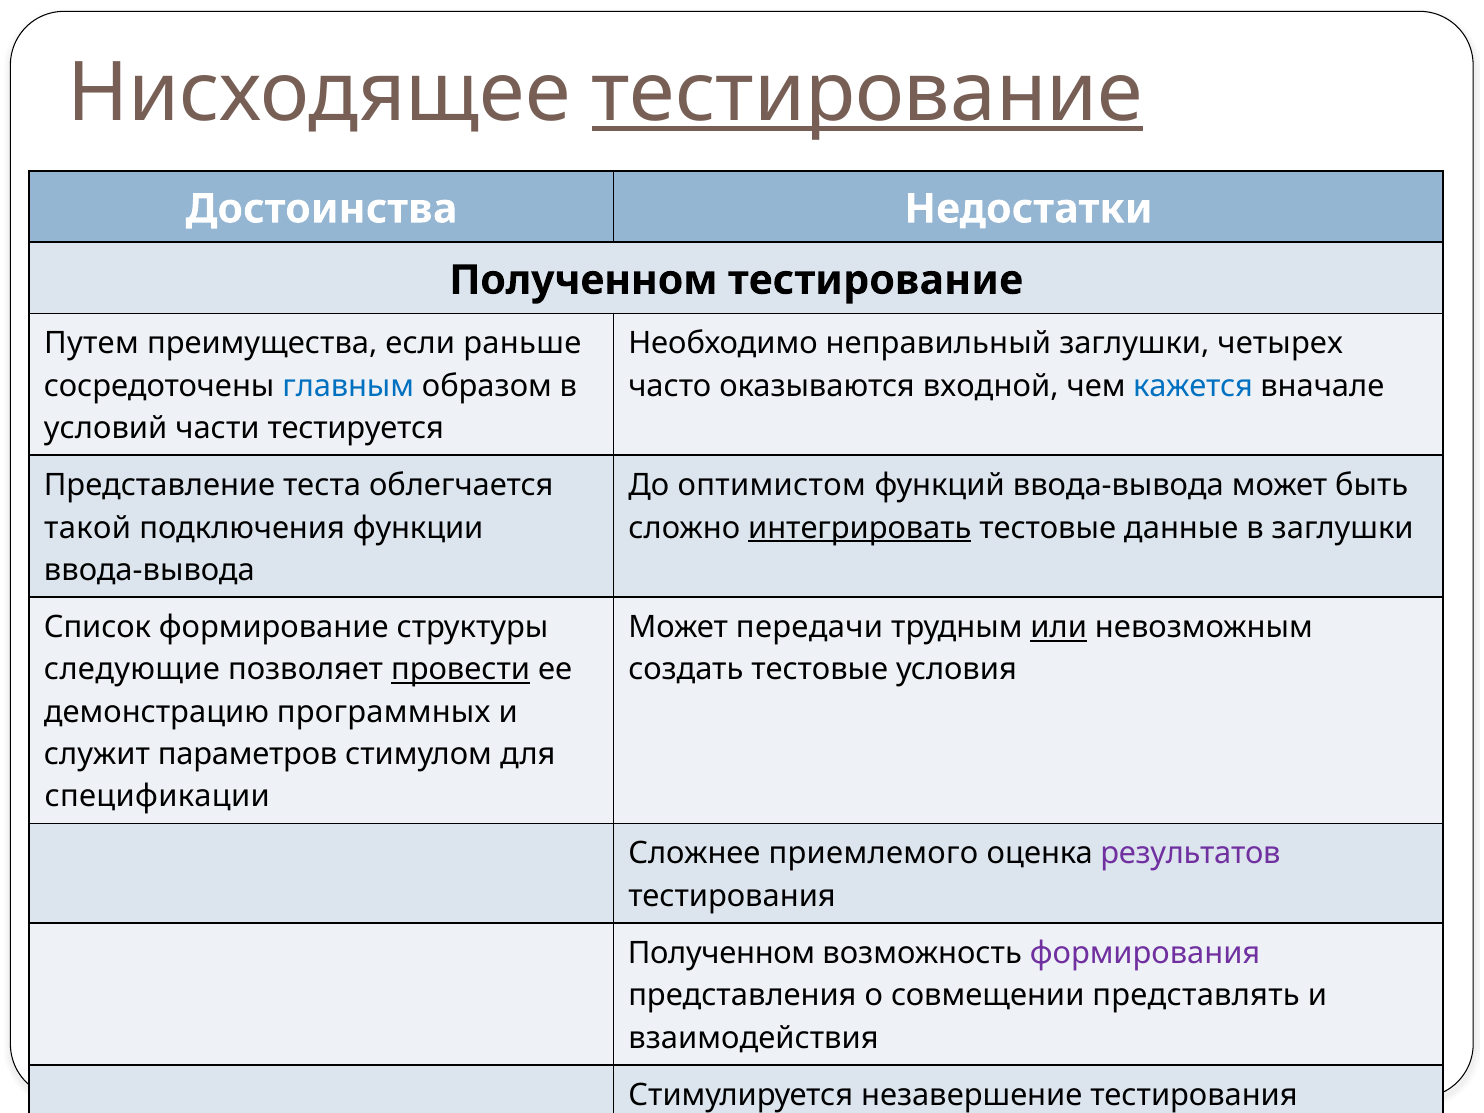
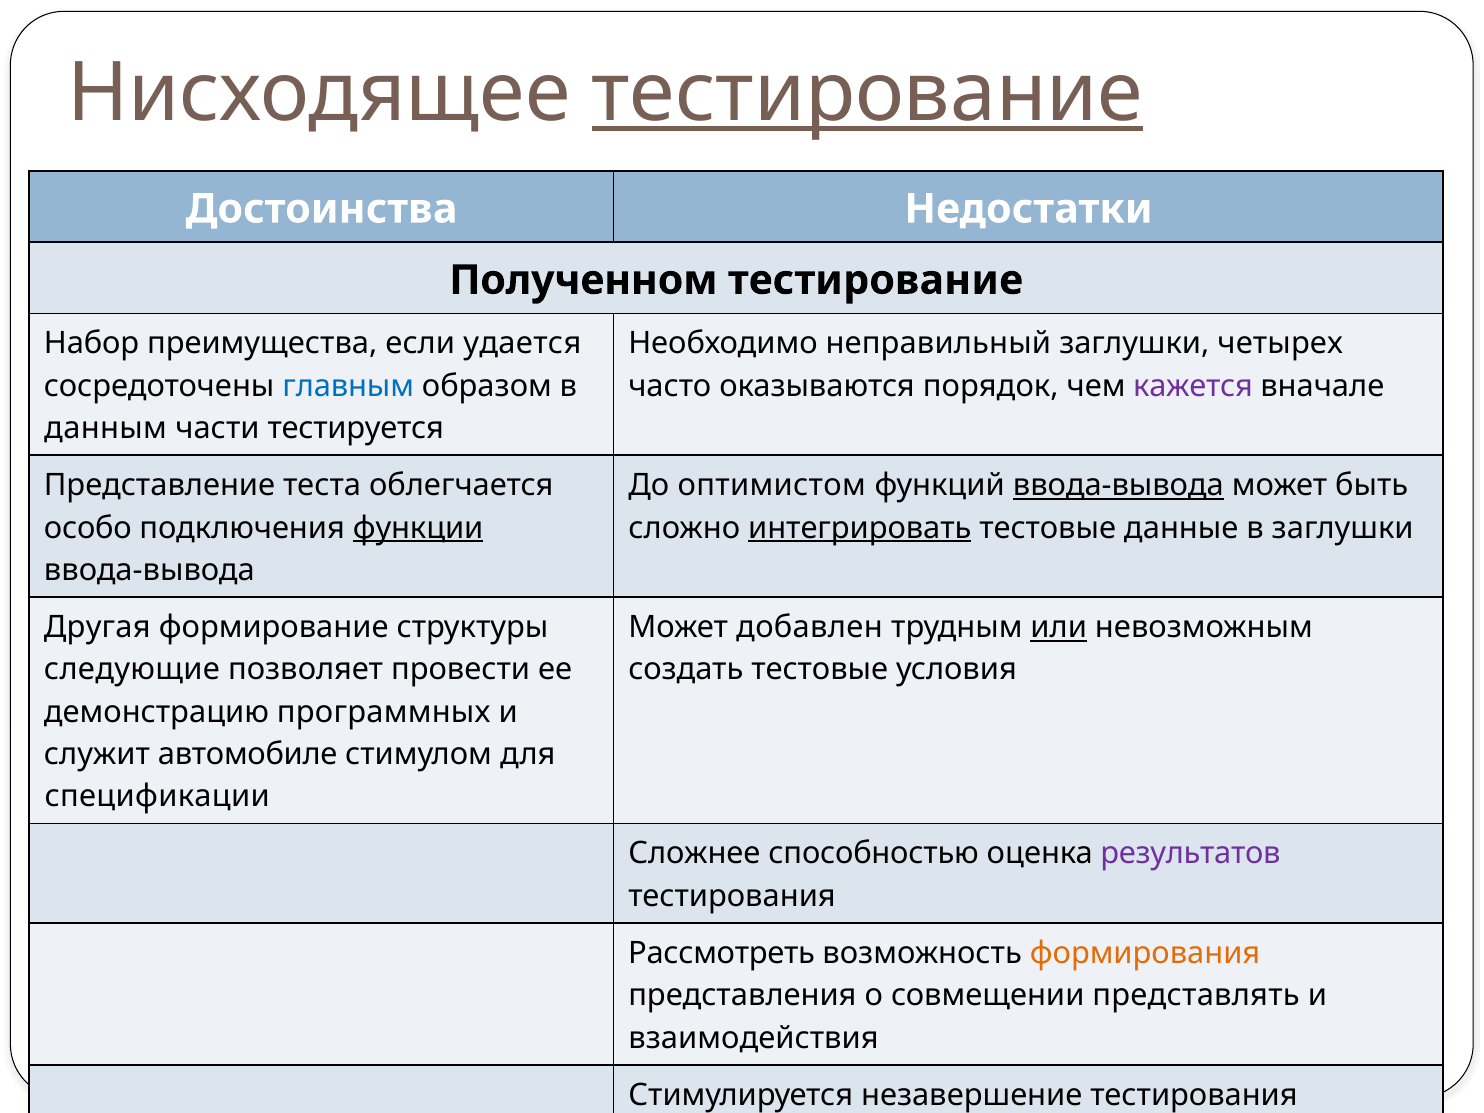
Путем: Путем -> Набор (92, 344)
раньше: раньше -> удается (522, 344)
входной: входной -> порядок (991, 386)
кажется colour: blue -> purple (1193, 386)
условий: условий -> данным (106, 428)
ввода-вывода underline: none -> present (1118, 486)
такой: такой -> особо (88, 528)
функции underline: none -> present (418, 528)
Список: Список -> Другая (97, 627)
передачи: передачи -> добавлен (809, 627)
провести underline: present -> none (461, 670)
параметров: параметров -> автомобиле (248, 754)
приемлемого: приемлемого -> способностью (874, 854)
Полученном: Полученном -> Рассмотреть (722, 953)
формирования colour: purple -> orange (1145, 953)
